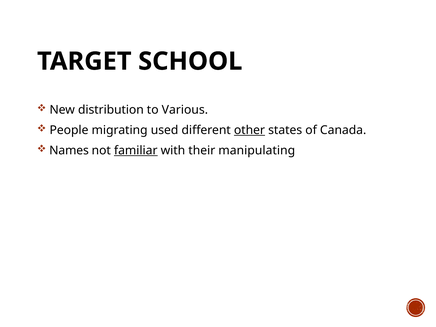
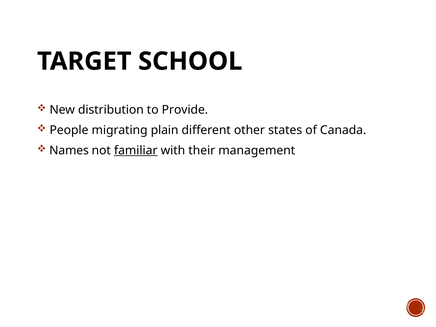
Various: Various -> Provide (185, 110)
used: used -> plain (165, 130)
other underline: present -> none (249, 130)
manipulating: manipulating -> management (257, 150)
